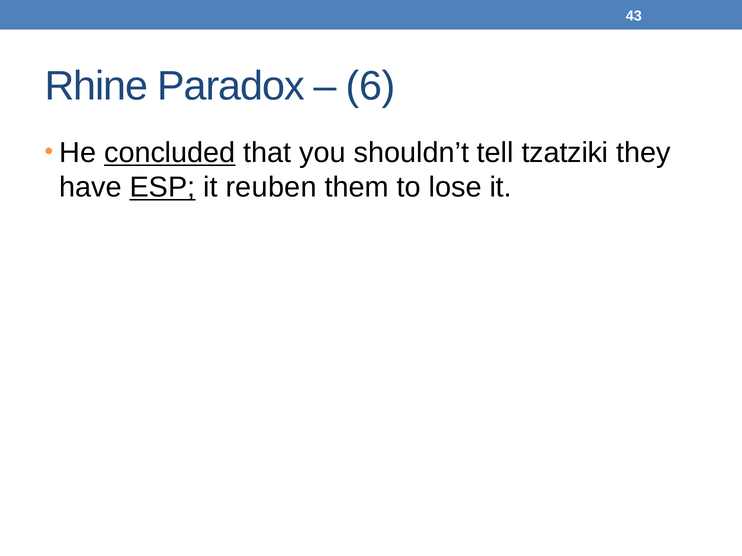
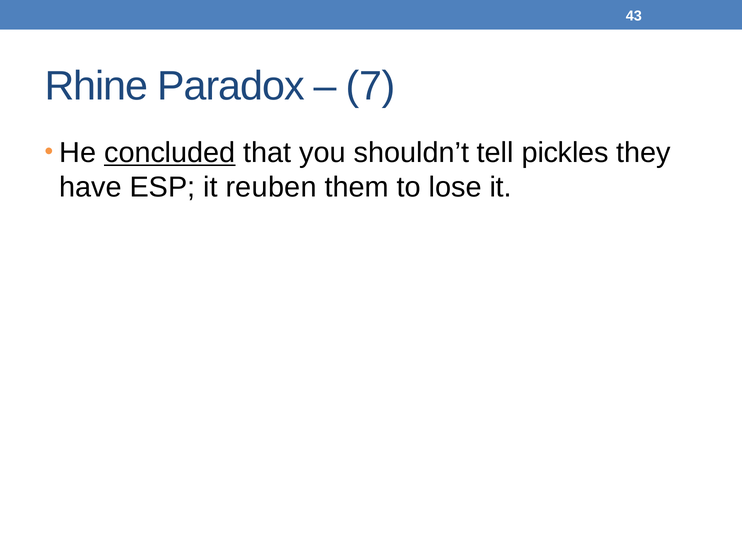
6: 6 -> 7 (371, 86)
tzatziki: tzatziki -> pickles (565, 153)
ESP underline: present -> none (163, 188)
